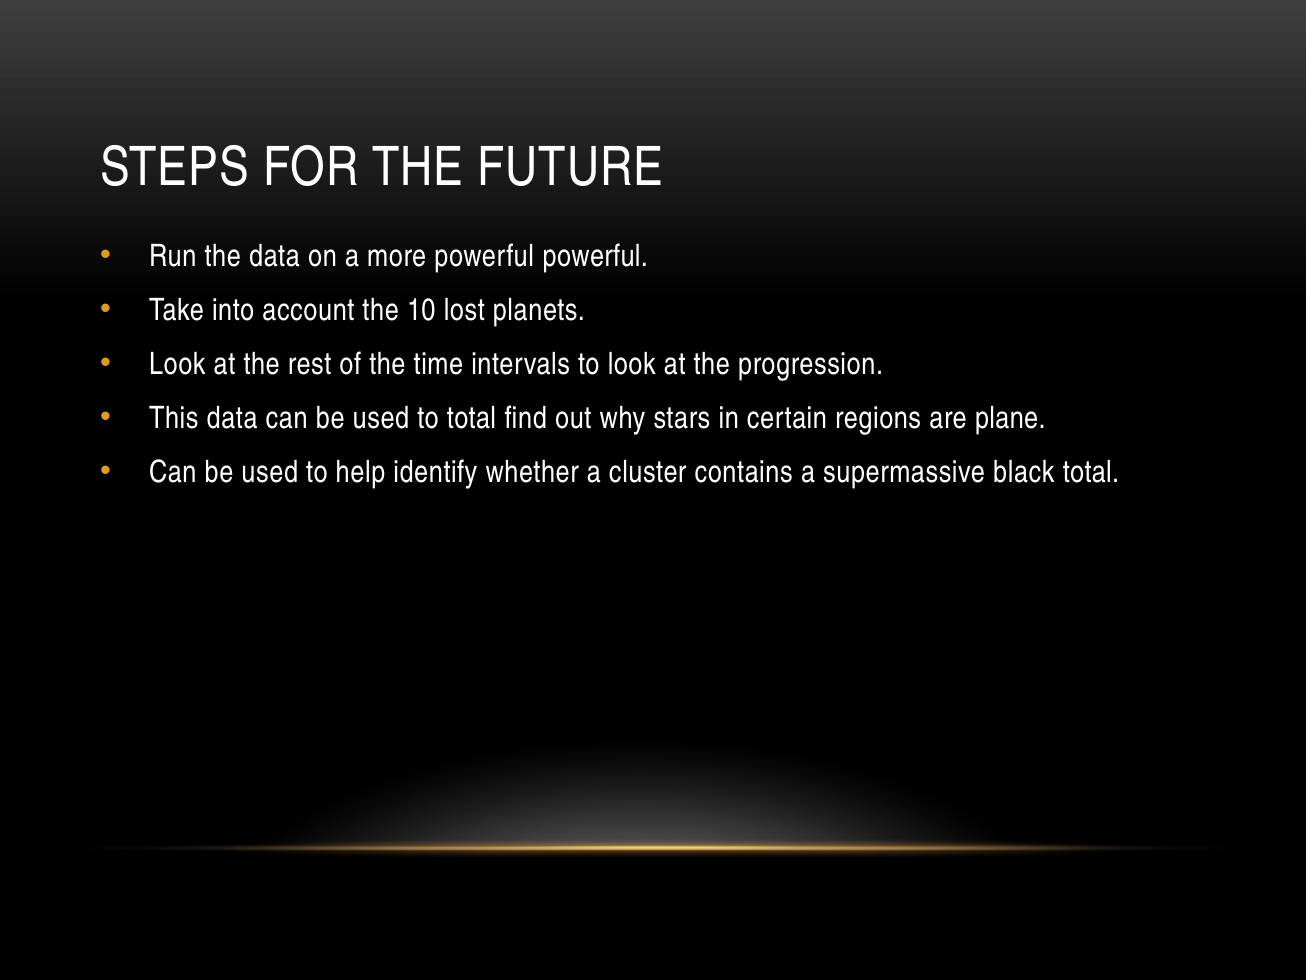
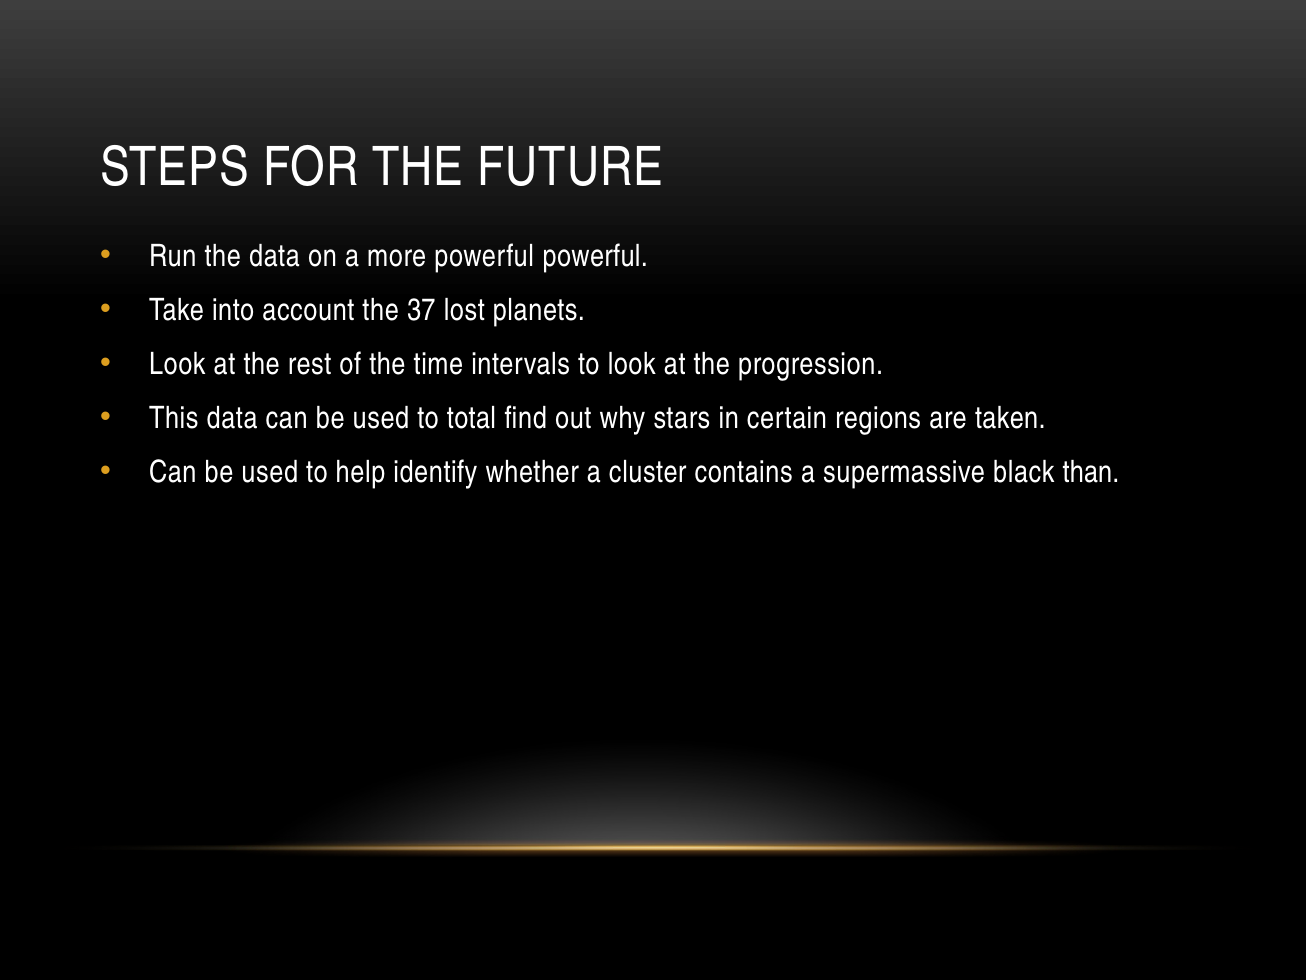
10: 10 -> 37 (421, 310)
plane: plane -> taken (1010, 418)
black total: total -> than (1091, 472)
